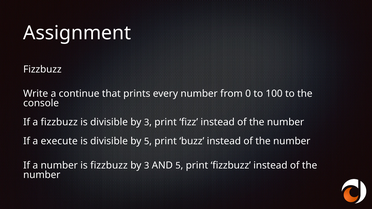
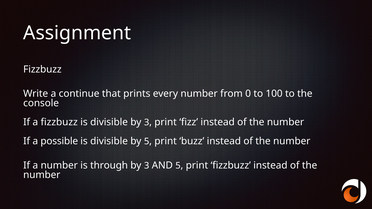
execute: execute -> possible (59, 141)
is fizzbuzz: fizzbuzz -> through (109, 166)
